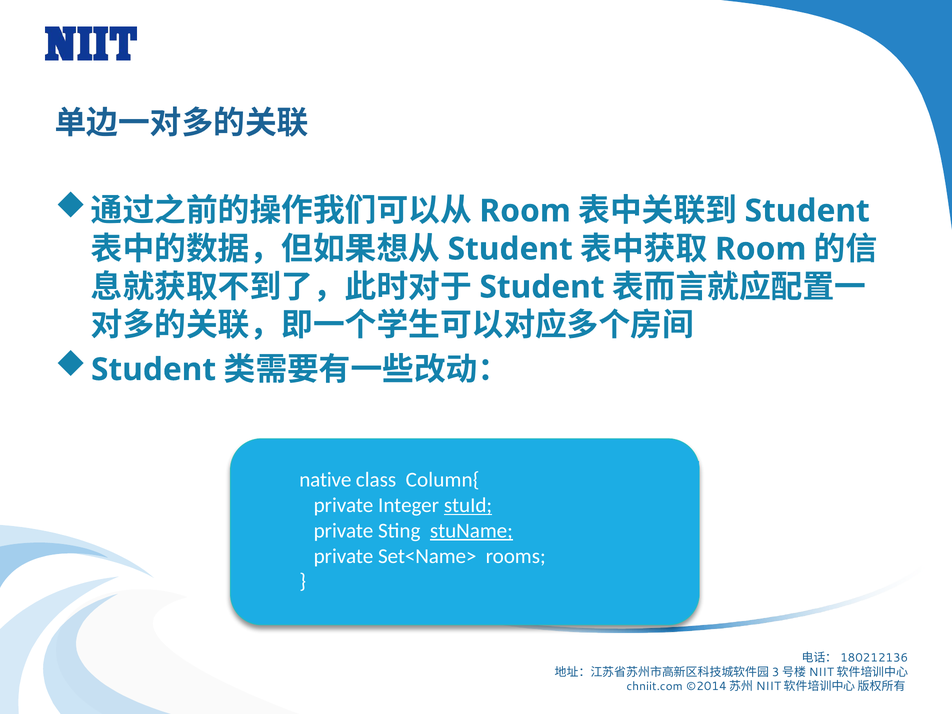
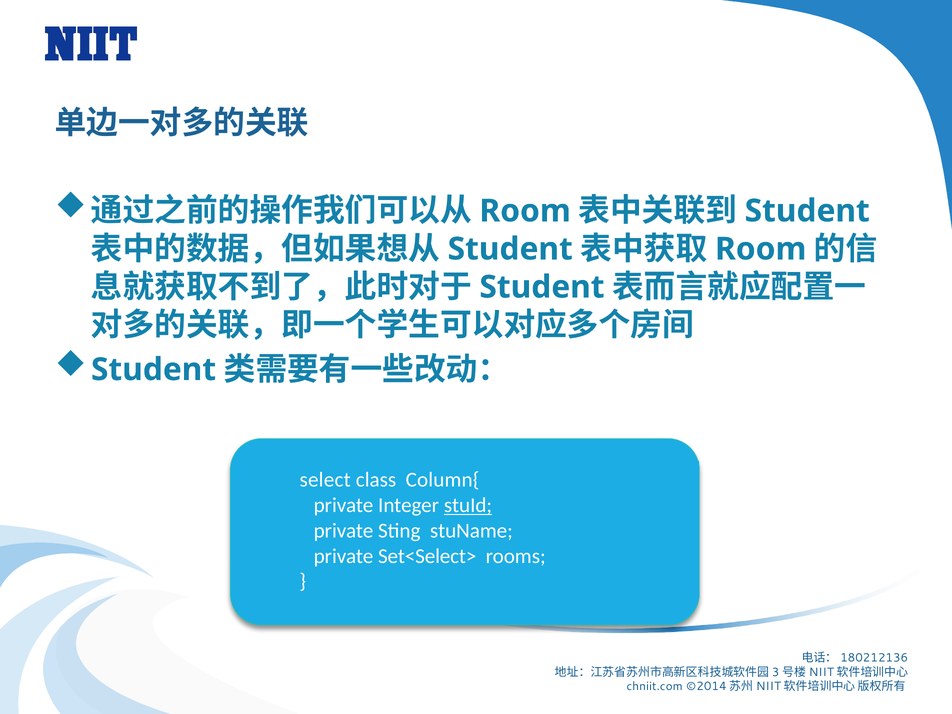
native: native -> select (325, 480)
stuName underline: present -> none (471, 531)
Set<Name>: Set<Name> -> Set<Select> (427, 556)
